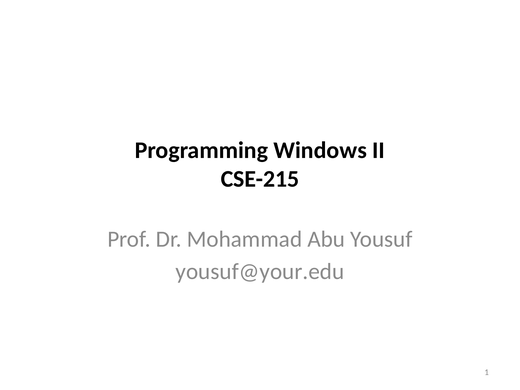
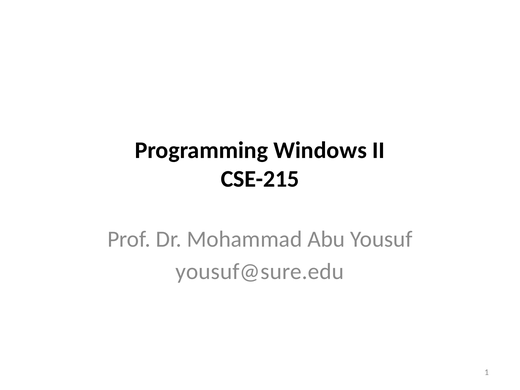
yousuf@your.edu: yousuf@your.edu -> yousuf@sure.edu (260, 271)
